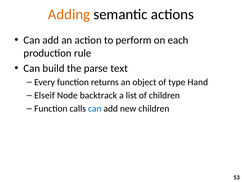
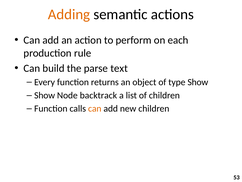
type Hand: Hand -> Show (198, 82)
Elseif: Elseif -> Show (45, 95)
can colour: blue -> orange (95, 108)
